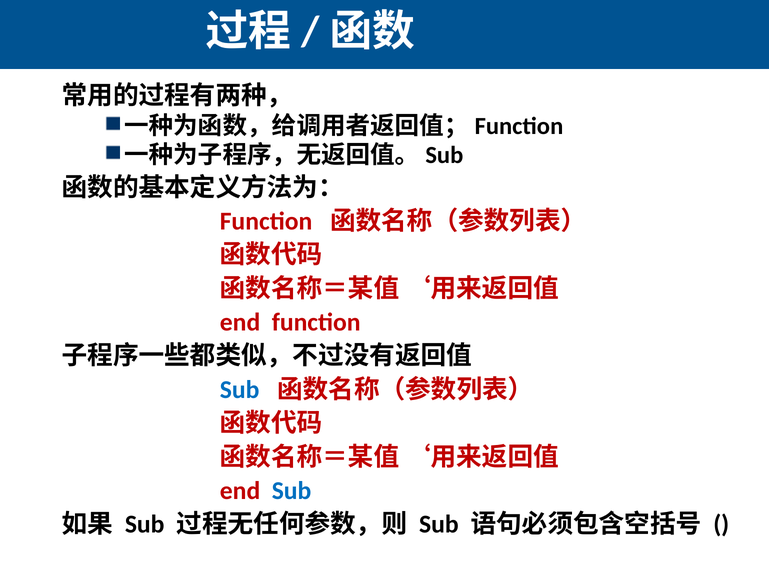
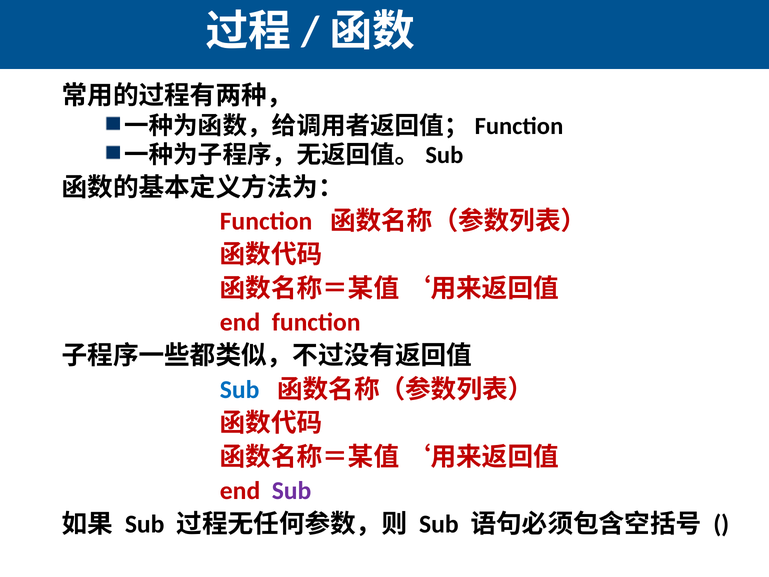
Sub colour: blue -> purple (292, 491)
